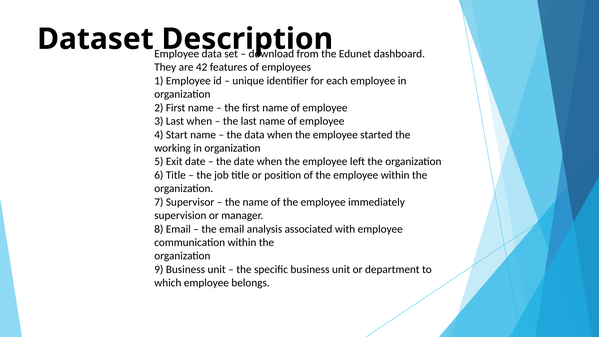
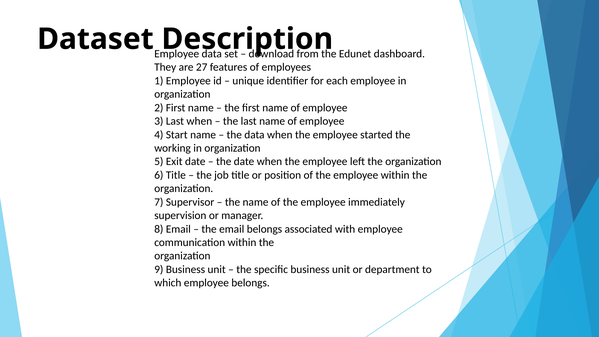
42: 42 -> 27 (202, 67)
email analysis: analysis -> belongs (264, 229)
